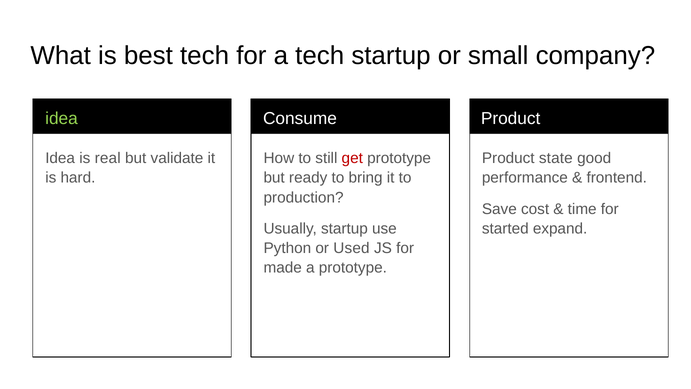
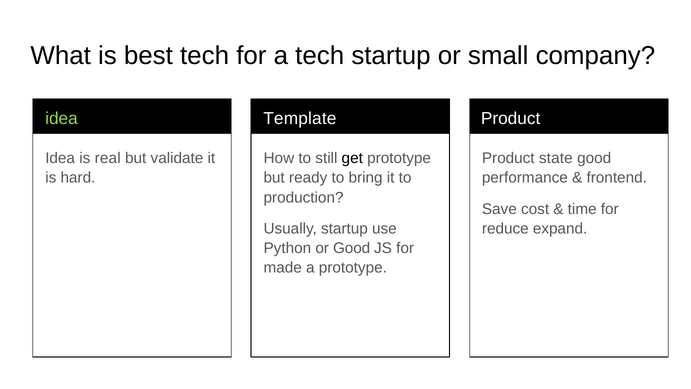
Consume: Consume -> Template (300, 118)
get colour: red -> black (352, 158)
started: started -> reduce (505, 228)
or Used: Used -> Good (352, 248)
